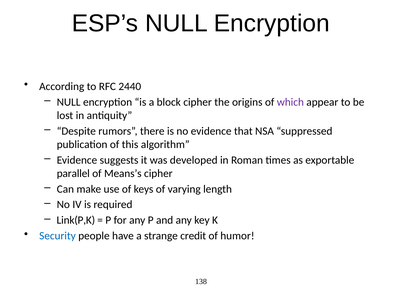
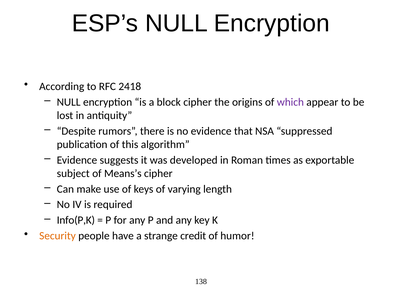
2440: 2440 -> 2418 (130, 87)
parallel: parallel -> subject (73, 174)
Link(P,K: Link(P,K -> Info(P,K (76, 221)
Security colour: blue -> orange (57, 236)
